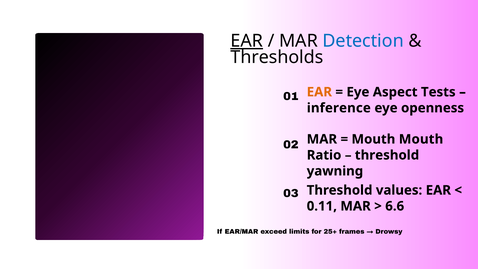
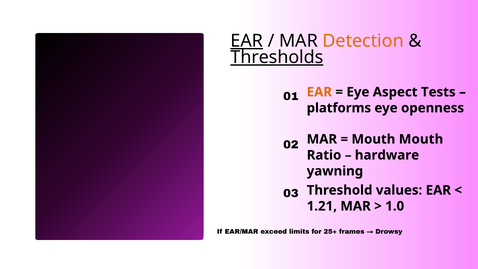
Detection colour: blue -> orange (363, 41)
Thresholds underline: none -> present (277, 57)
inference: inference -> platforms (339, 108)
threshold: threshold -> hardware (387, 155)
0.11: 0.11 -> 1.21 (322, 206)
6.6: 6.6 -> 1.0 (395, 206)
